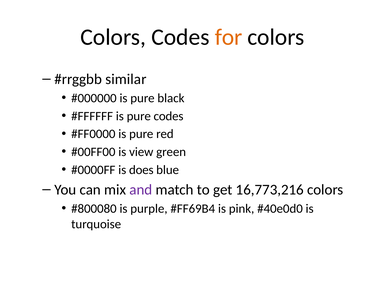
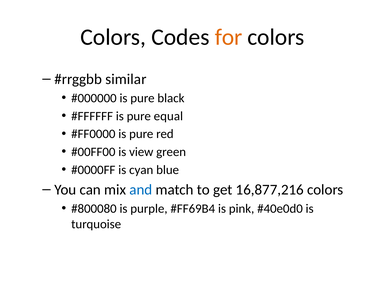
pure codes: codes -> equal (168, 116)
does: does -> cyan (141, 170)
and colour: purple -> blue (141, 190)
16,773,216: 16,773,216 -> 16,877,216 (270, 190)
